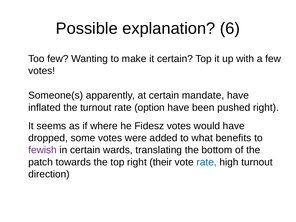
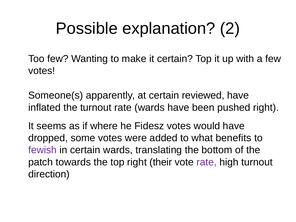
6: 6 -> 2 (230, 29)
mandate: mandate -> reviewed (203, 95)
rate option: option -> wards (150, 108)
rate colour: blue -> purple (207, 162)
